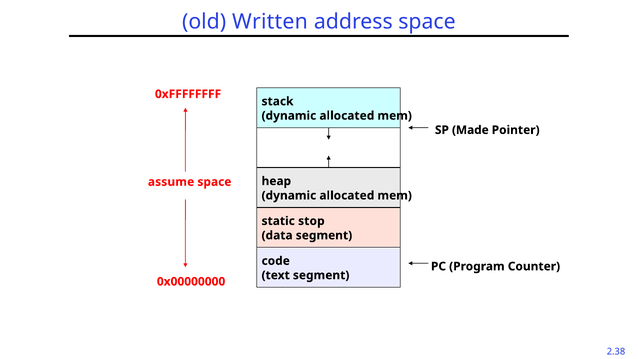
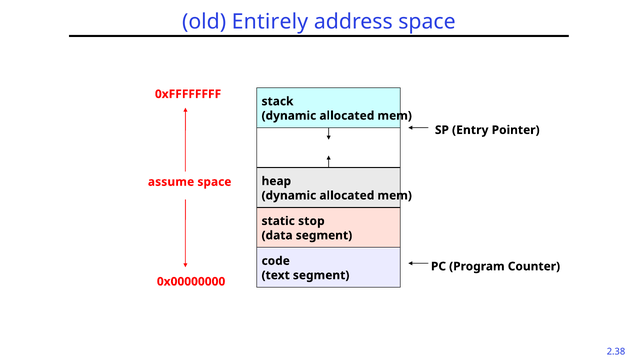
Written: Written -> Entirely (270, 22)
Made: Made -> Entry (470, 130)
